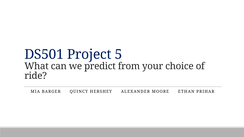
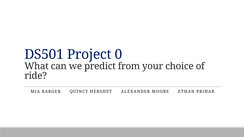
5: 5 -> 0 (119, 54)
